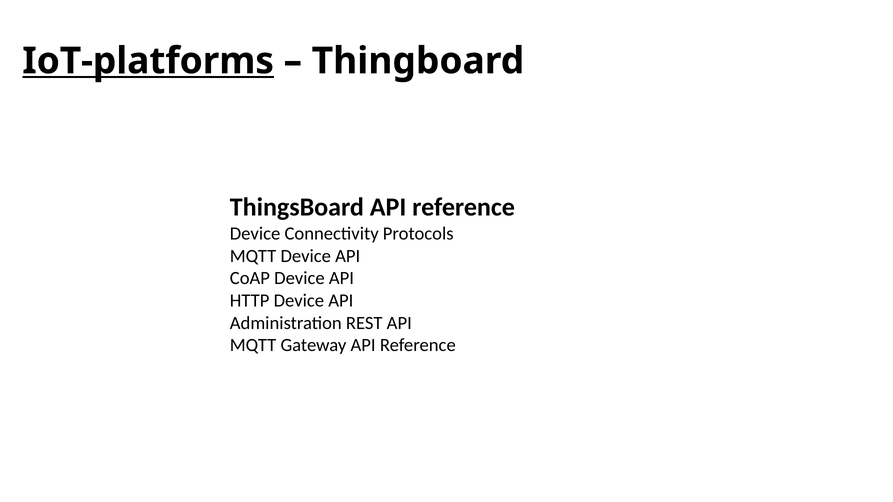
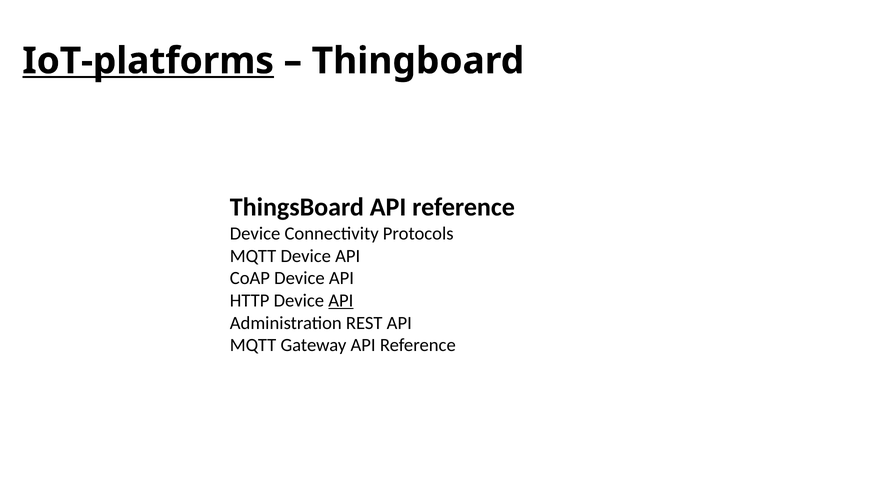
API underline: none -> present (341, 301)
